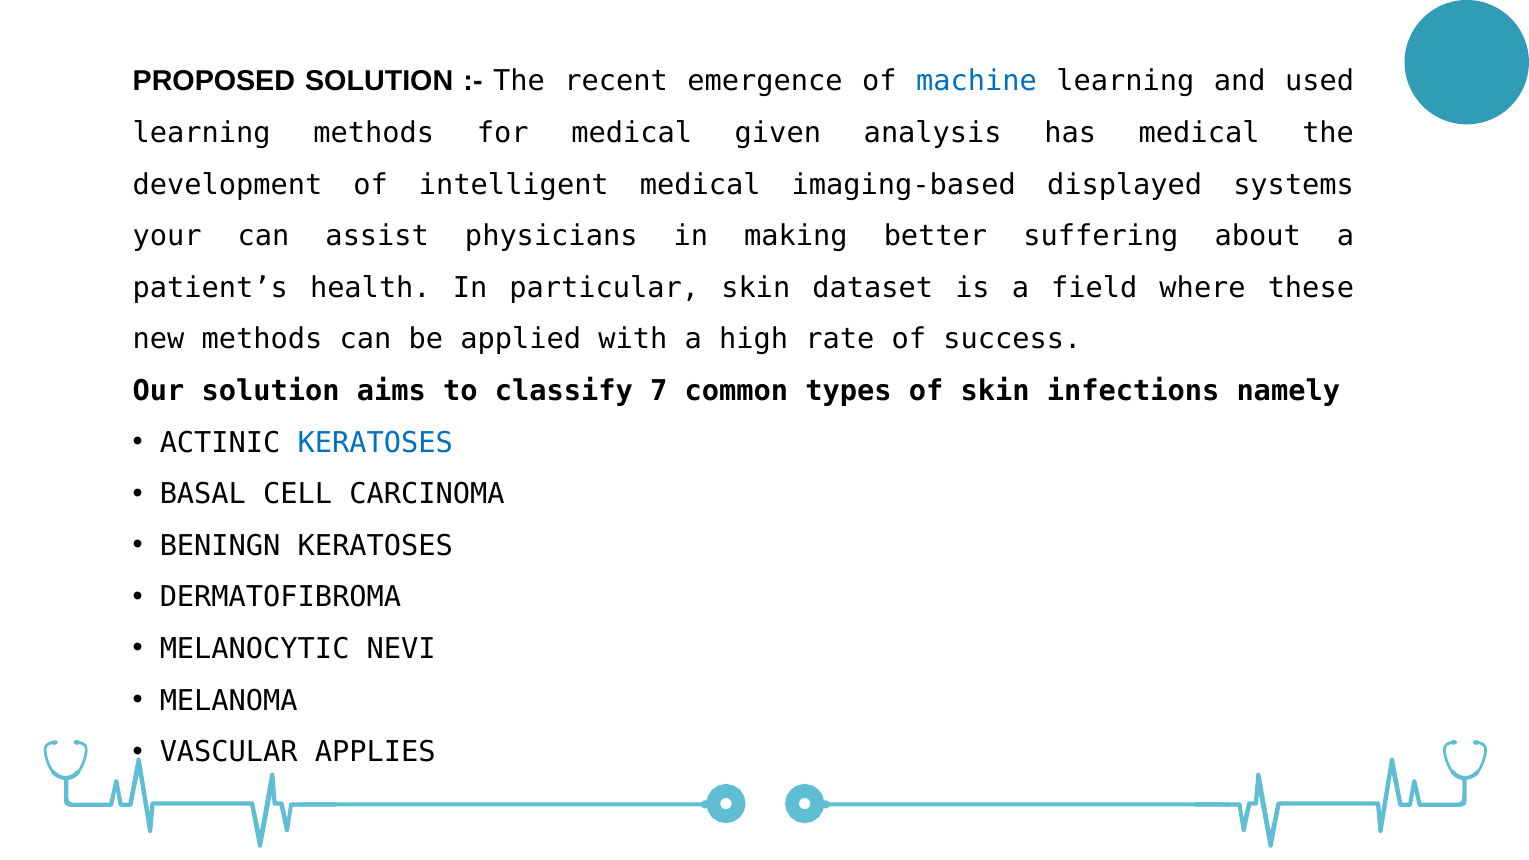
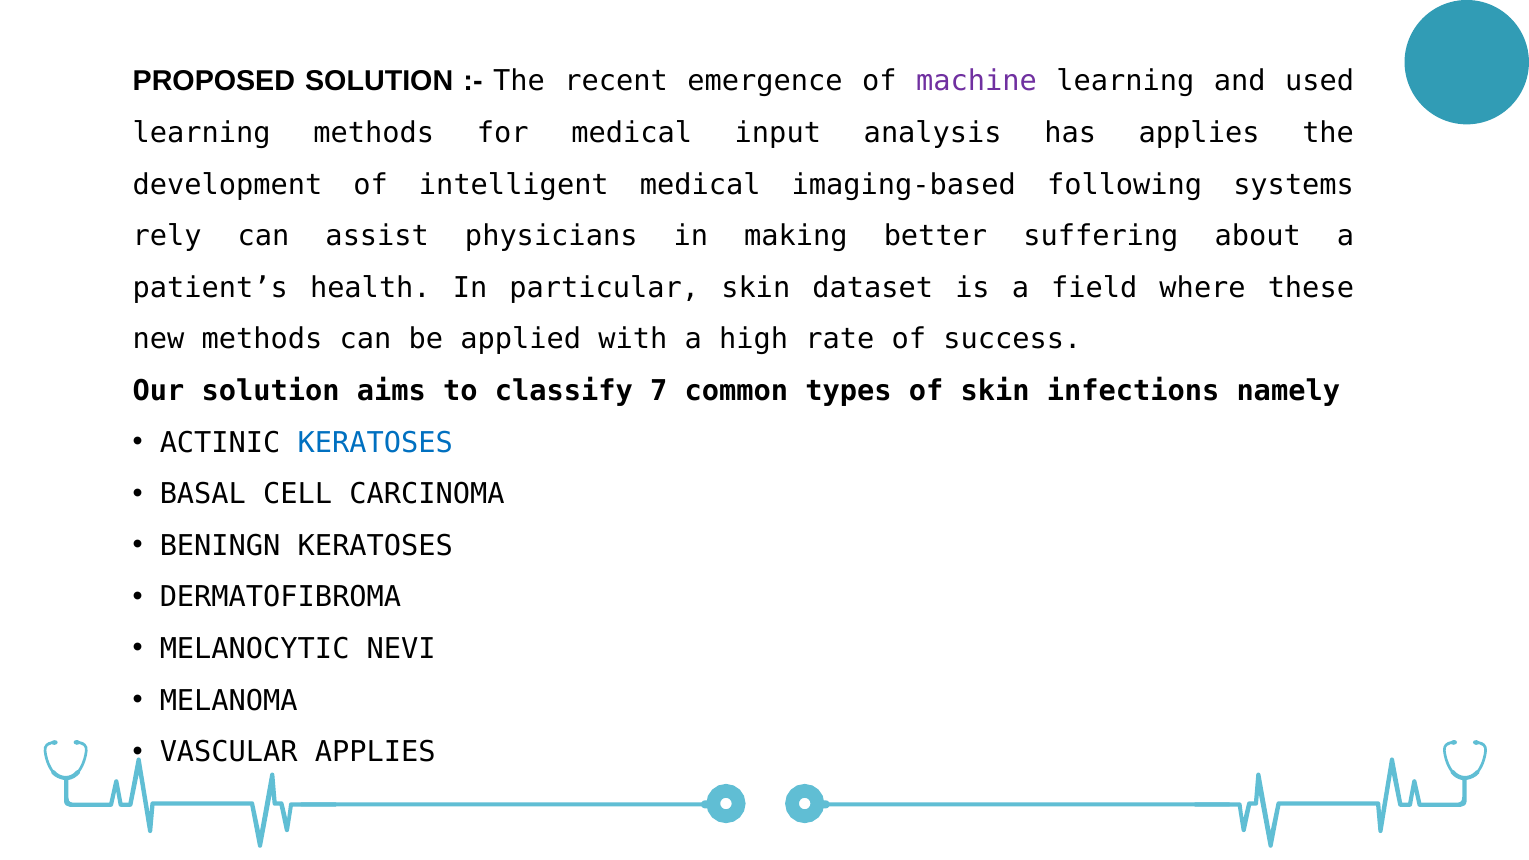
machine colour: blue -> purple (977, 81)
given: given -> input (778, 133)
has medical: medical -> applies (1199, 133)
displayed: displayed -> following (1125, 185)
your: your -> rely (167, 236)
